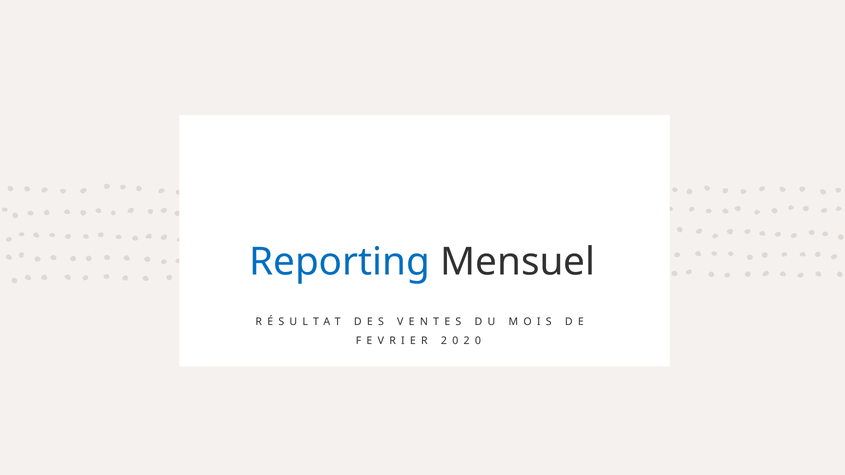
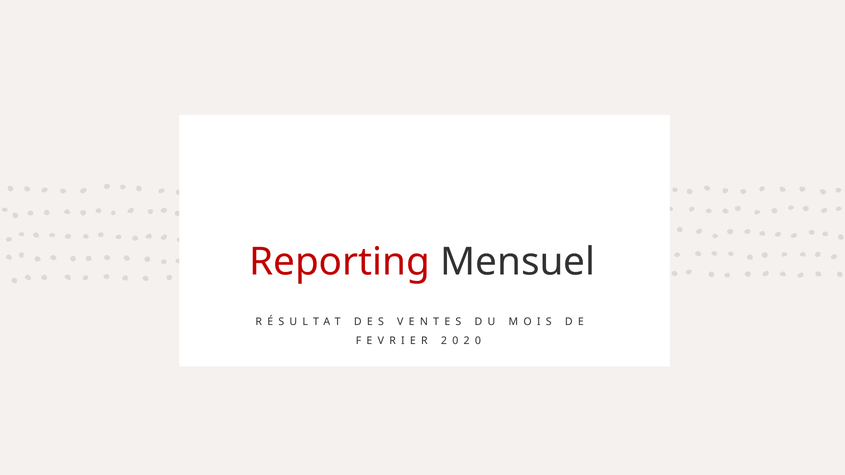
Reporting colour: blue -> red (340, 262)
